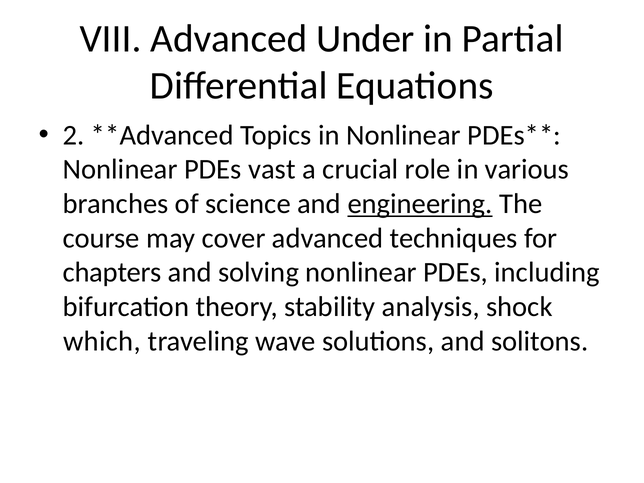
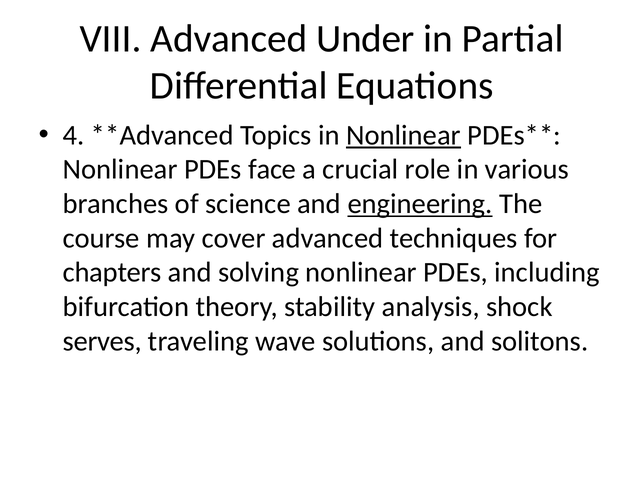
2: 2 -> 4 (74, 135)
Nonlinear underline: none -> present (404, 135)
vast: vast -> face (272, 169)
which: which -> serves (102, 341)
